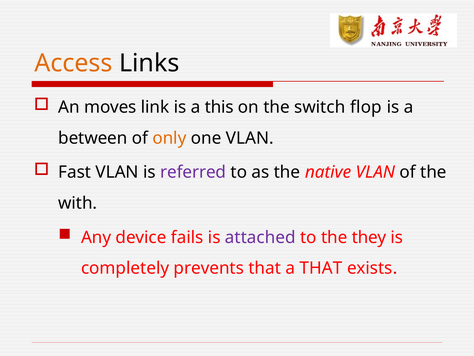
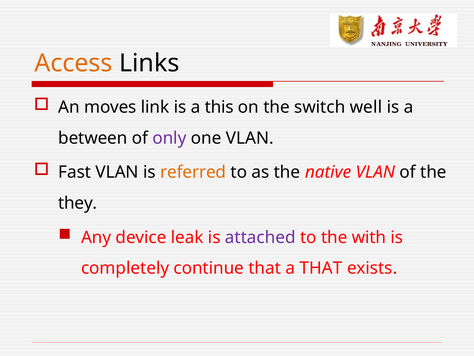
flop: flop -> well (366, 107)
only colour: orange -> purple (169, 138)
referred colour: purple -> orange (193, 172)
with: with -> they (78, 203)
fails: fails -> leak (187, 237)
they: they -> with (369, 237)
prevents: prevents -> continue (209, 268)
